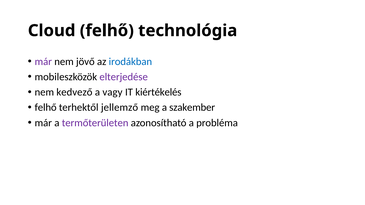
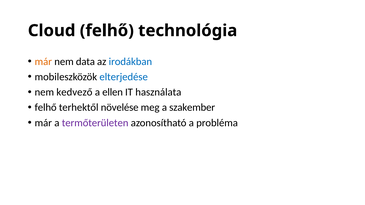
már colour: purple -> orange (43, 62)
jövő: jövő -> data (85, 62)
elterjedése colour: purple -> blue (124, 77)
vagy: vagy -> ellen (113, 92)
kiértékelés: kiértékelés -> használata (158, 92)
jellemző: jellemző -> növelése (120, 108)
